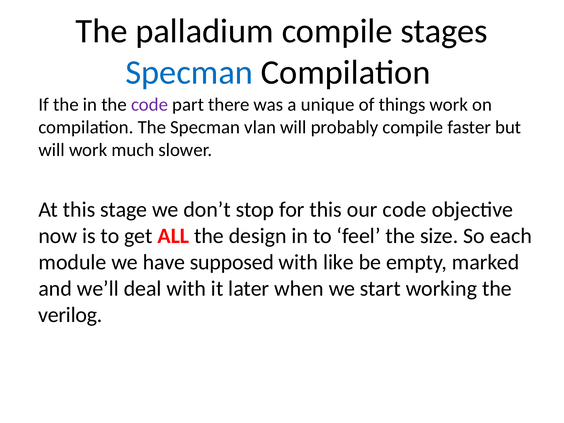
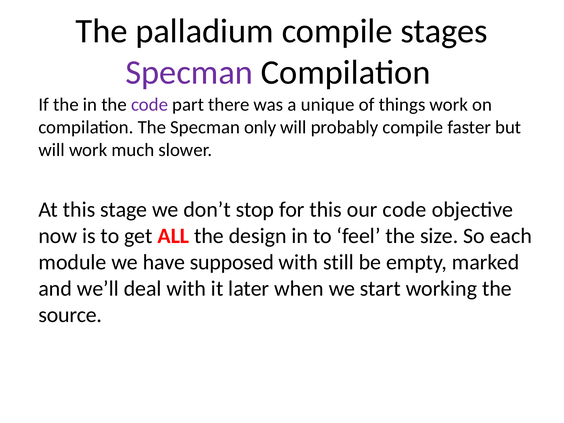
Specman colour: blue -> purple (189, 72)
vlan: vlan -> only (260, 127)
like: like -> still (338, 262)
verilog: verilog -> source (70, 315)
